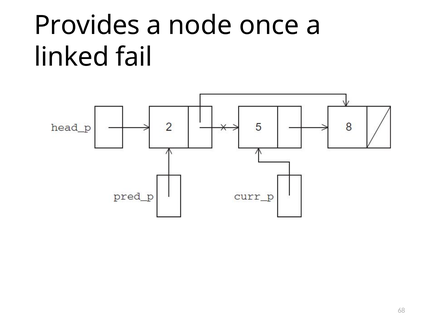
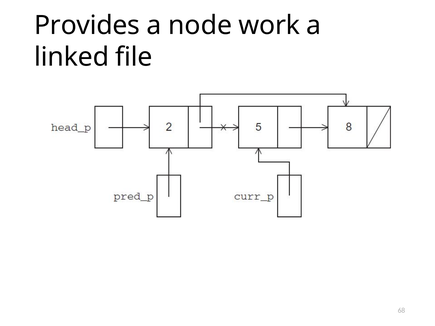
once: once -> work (269, 25)
fail: fail -> file (134, 57)
